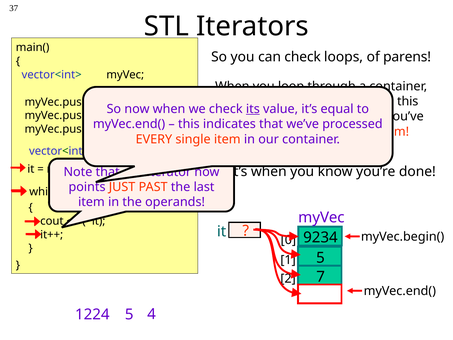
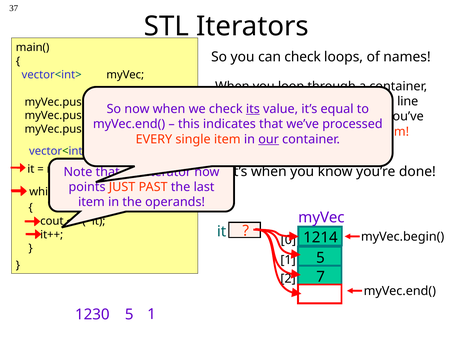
parens: parens -> names (407, 57)
this: this -> line (408, 101)
our underline: none -> present (269, 139)
9234: 9234 -> 1214 (320, 237)
1224: 1224 -> 1230 (92, 314)
5 4: 4 -> 1 (152, 314)
